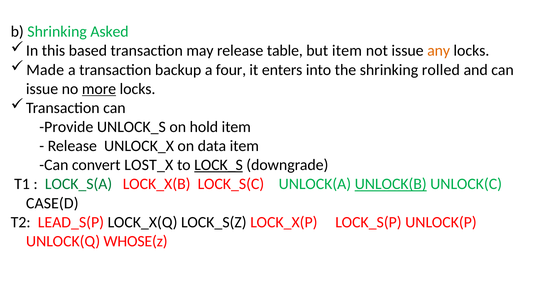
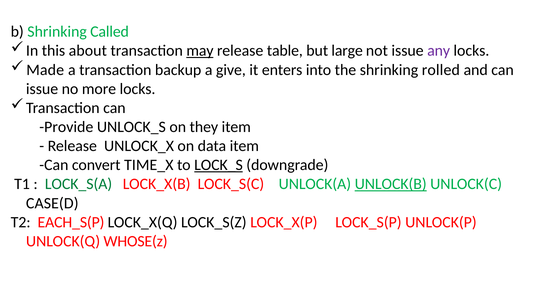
Asked: Asked -> Called (110, 32)
based: based -> about (88, 51)
may underline: none -> present (200, 51)
but item: item -> large (347, 51)
any colour: orange -> purple (439, 51)
four: four -> give (231, 70)
more underline: present -> none (99, 89)
hold: hold -> they (204, 127)
LOST_X: LOST_X -> TIME_X (149, 165)
LEAD_S(P: LEAD_S(P -> EACH_S(P (71, 222)
